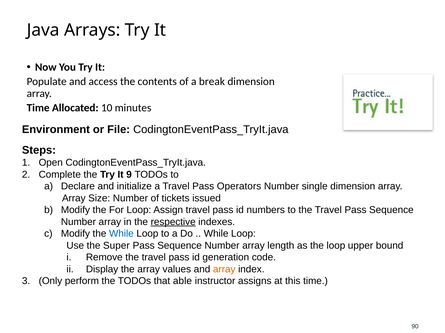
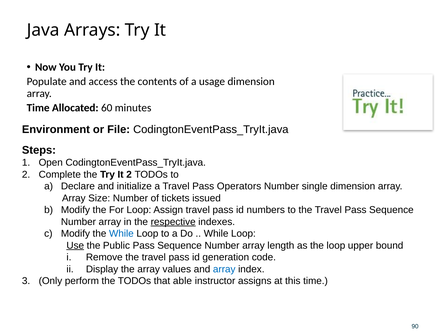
break: break -> usage (212, 82)
10: 10 -> 60 (107, 108)
It 9: 9 -> 2 (129, 175)
Use underline: none -> present (75, 246)
Super: Super -> Public (116, 246)
array colour: orange -> blue (224, 270)
